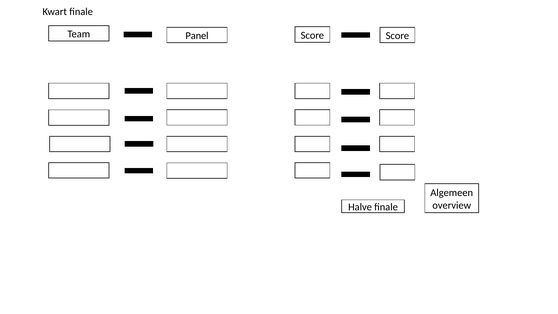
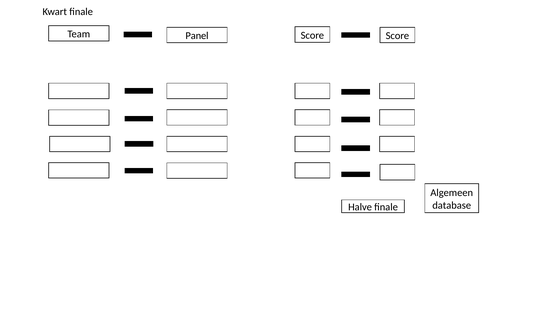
overview: overview -> database (452, 205)
